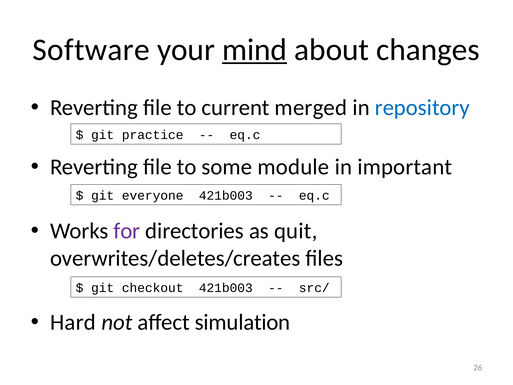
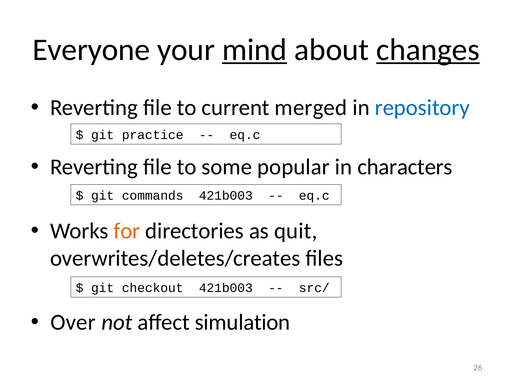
Software: Software -> Everyone (91, 50)
changes underline: none -> present (428, 50)
module: module -> popular (293, 167)
important: important -> characters (405, 167)
everyone: everyone -> commands (153, 195)
for colour: purple -> orange (127, 231)
Hard: Hard -> Over (73, 322)
